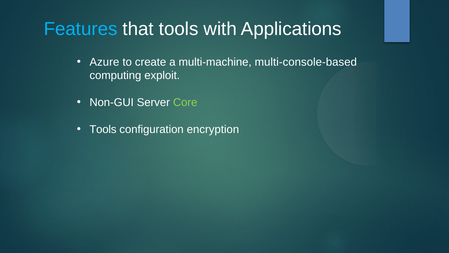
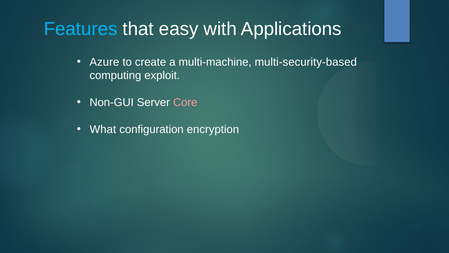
that tools: tools -> easy (179, 29)
multi-console-based: multi-console-based -> multi-security-based (306, 62)
Core colour: light green -> pink (185, 102)
Tools: Tools -> What (103, 129)
